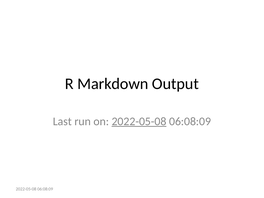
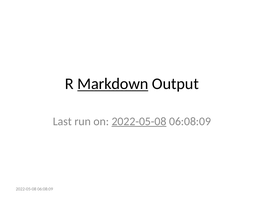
Markdown underline: none -> present (113, 84)
